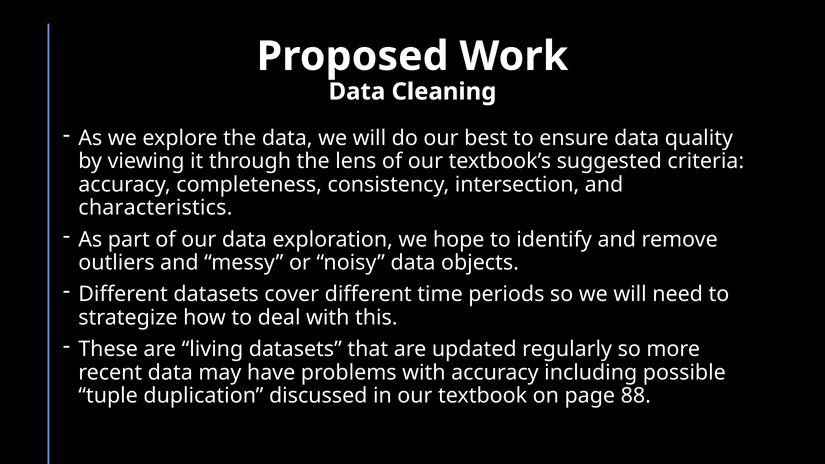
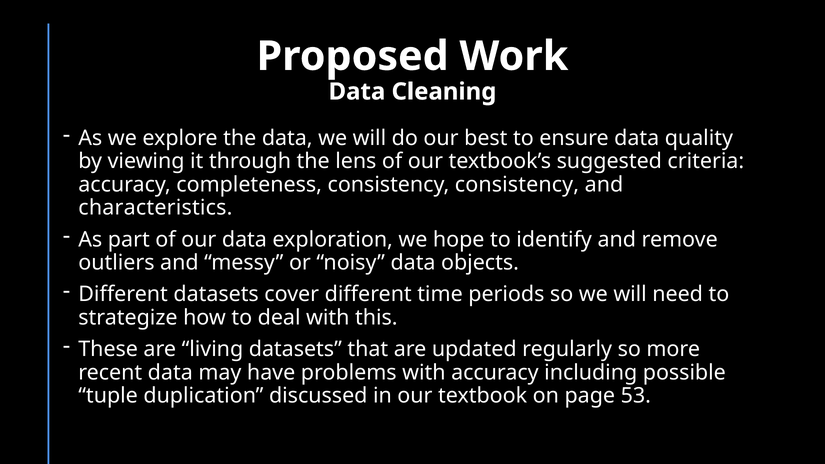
consistency intersection: intersection -> consistency (517, 184)
88: 88 -> 53 (636, 396)
